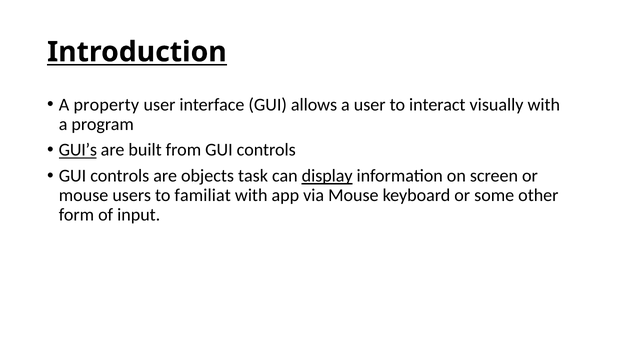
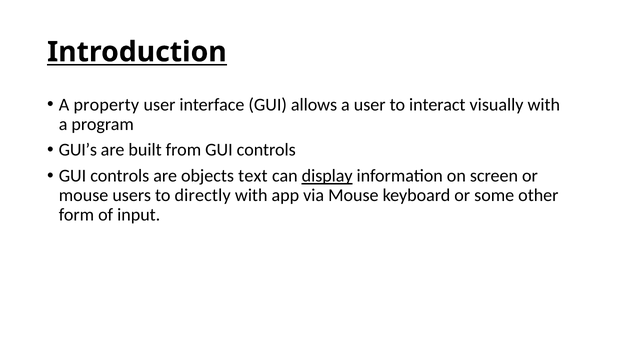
GUI’s underline: present -> none (78, 150)
task: task -> text (253, 176)
familiat: familiat -> directly (203, 196)
